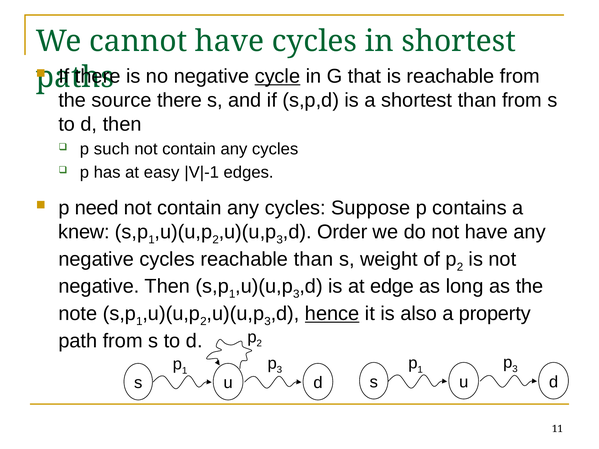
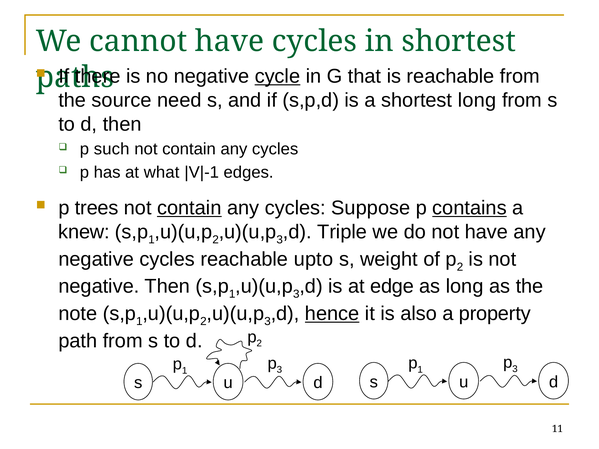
source there: there -> need (179, 100)
shortest than: than -> long (477, 100)
easy: easy -> what (162, 173)
need: need -> trees (97, 208)
contain underline: none -> present (189, 208)
contains underline: none -> present (470, 208)
Order: Order -> Triple (342, 232)
reachable than: than -> upto (313, 259)
